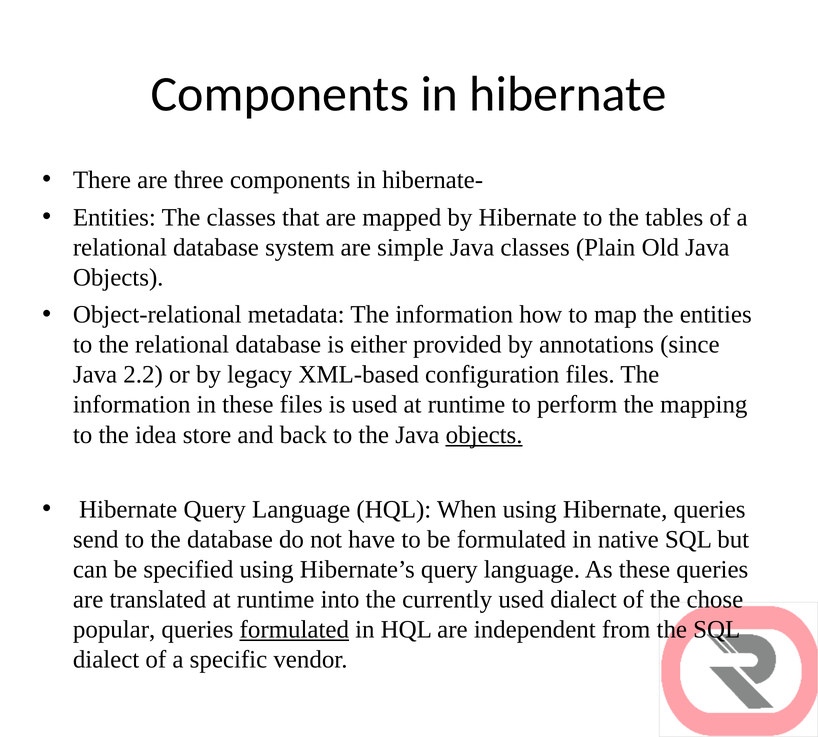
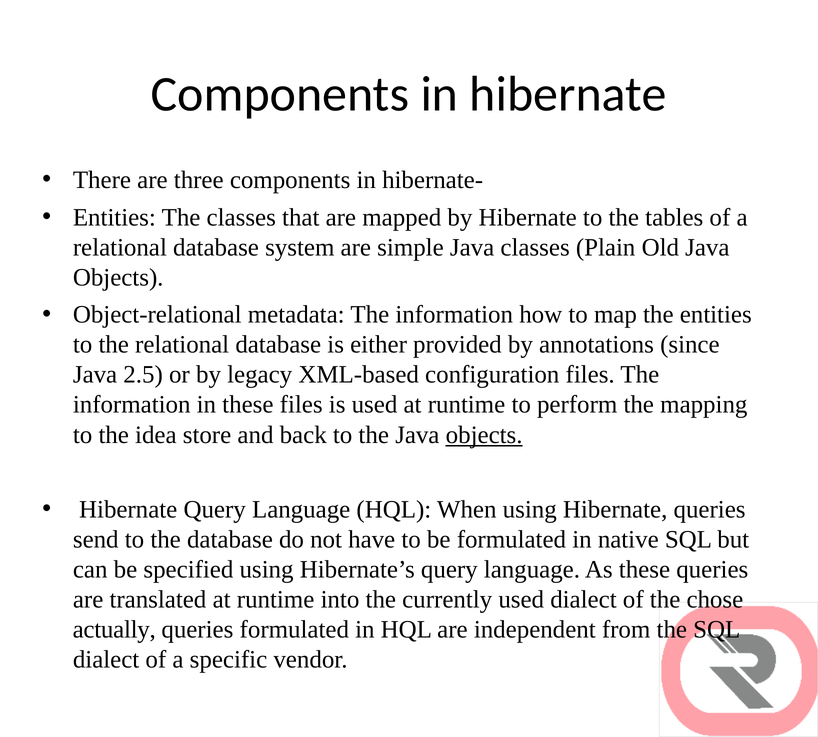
2.2: 2.2 -> 2.5 (143, 374)
popular: popular -> actually (114, 629)
formulated underline: present -> none (294, 629)
